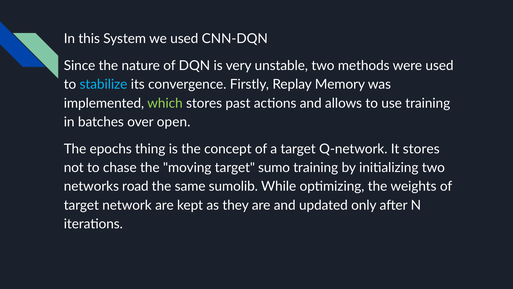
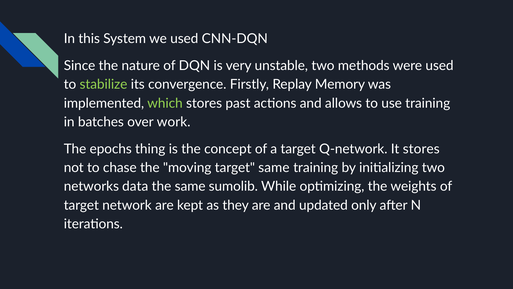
stabilize colour: light blue -> light green (104, 84)
open: open -> work (174, 122)
target sumo: sumo -> same (274, 168)
road: road -> data (135, 186)
